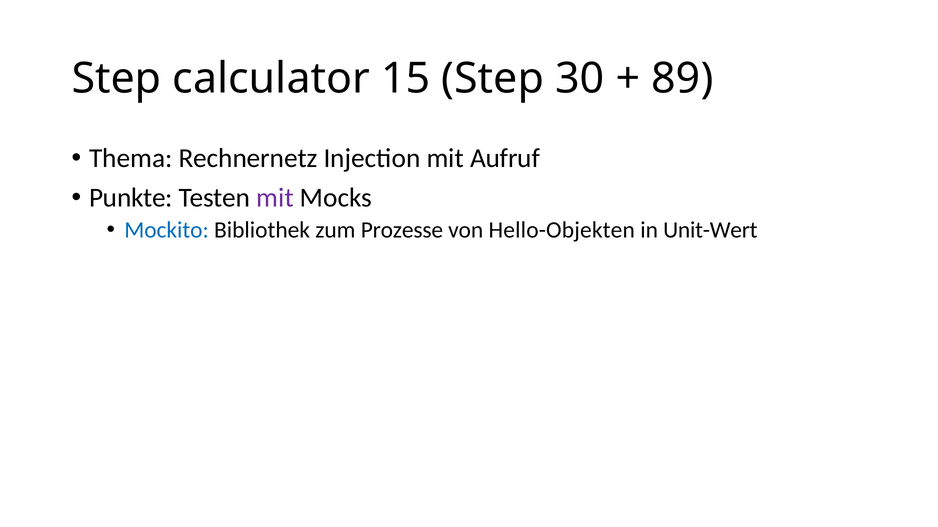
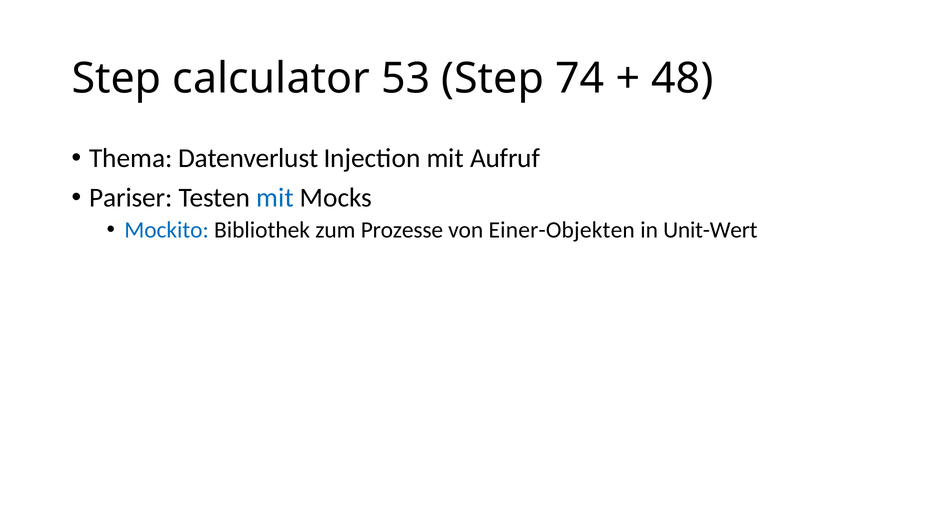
15: 15 -> 53 (406, 79)
30: 30 -> 74 (580, 79)
89: 89 -> 48 (682, 79)
Rechnernetz: Rechnernetz -> Datenverlust (248, 159)
Punkte: Punkte -> Pariser (131, 198)
mit colour: purple -> blue (275, 198)
Hello-Objekten: Hello-Objekten -> Einer-Objekten (562, 230)
